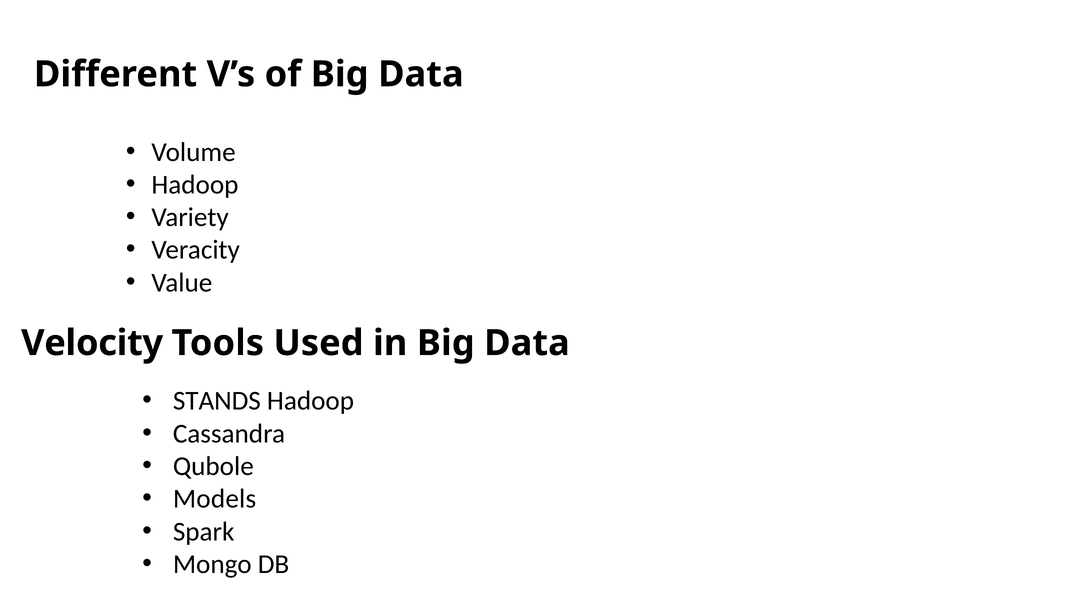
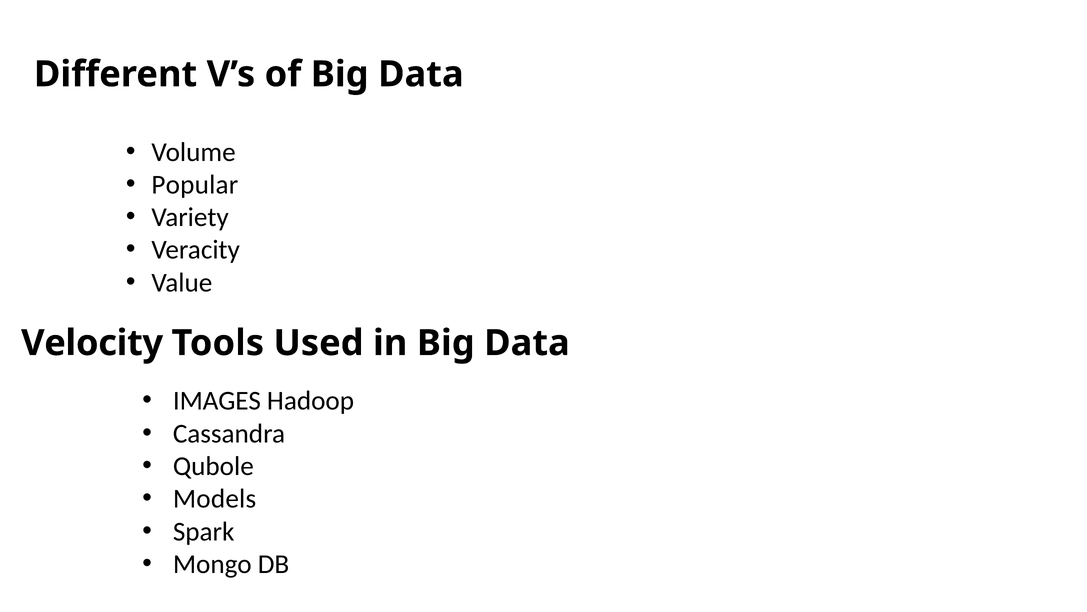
Hadoop: Hadoop -> Popular (195, 185)
STANDS: STANDS -> IMAGES (217, 401)
